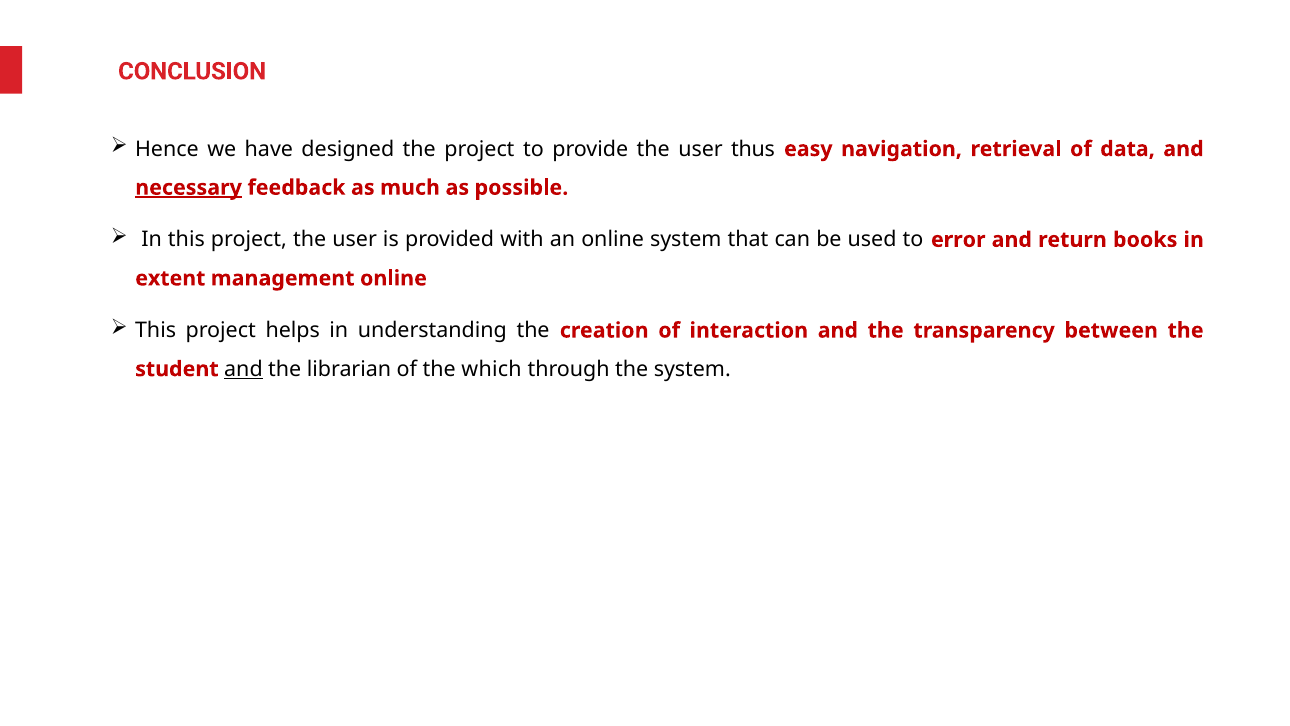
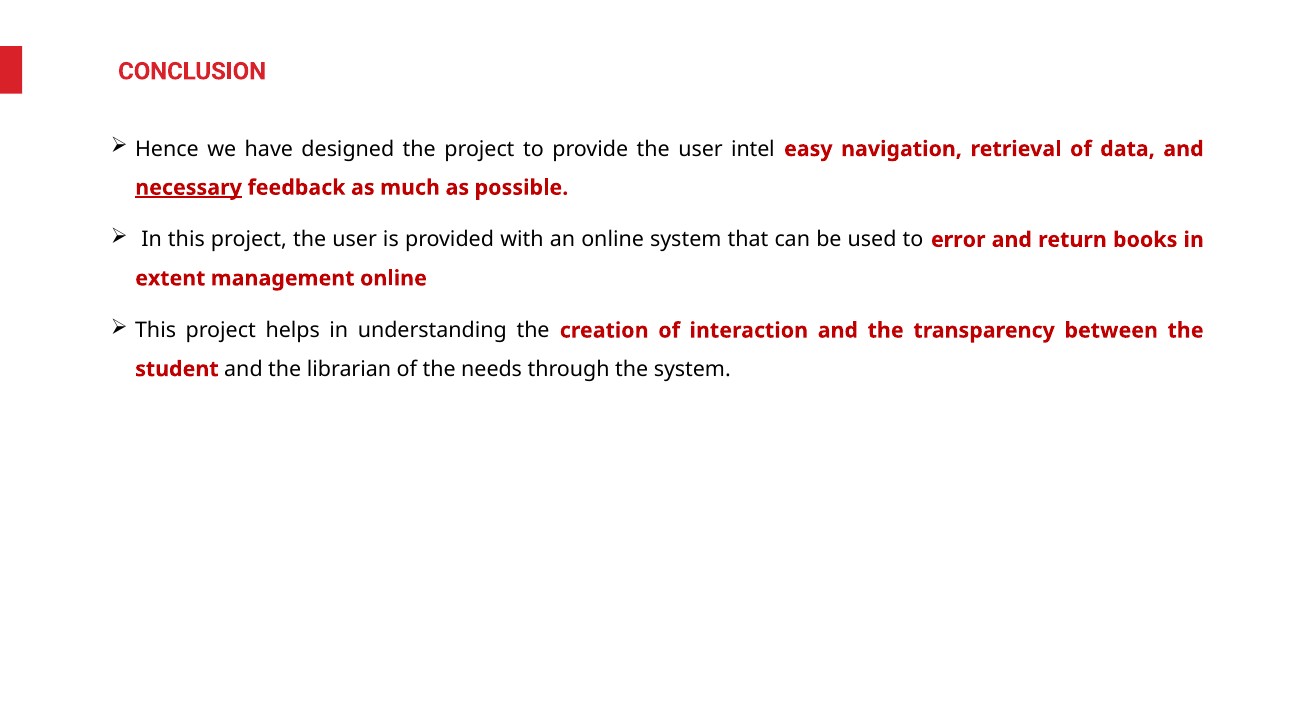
thus: thus -> intel (753, 149)
and underline: present -> none (243, 369)
which: which -> needs (492, 369)
